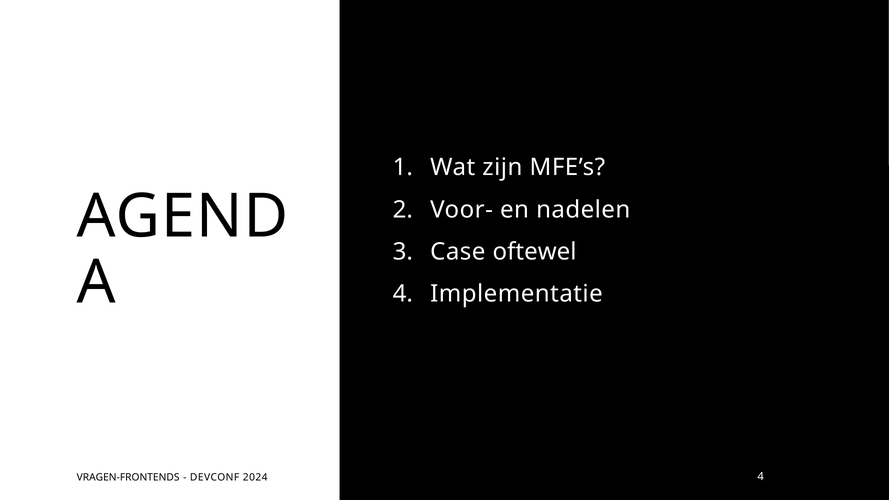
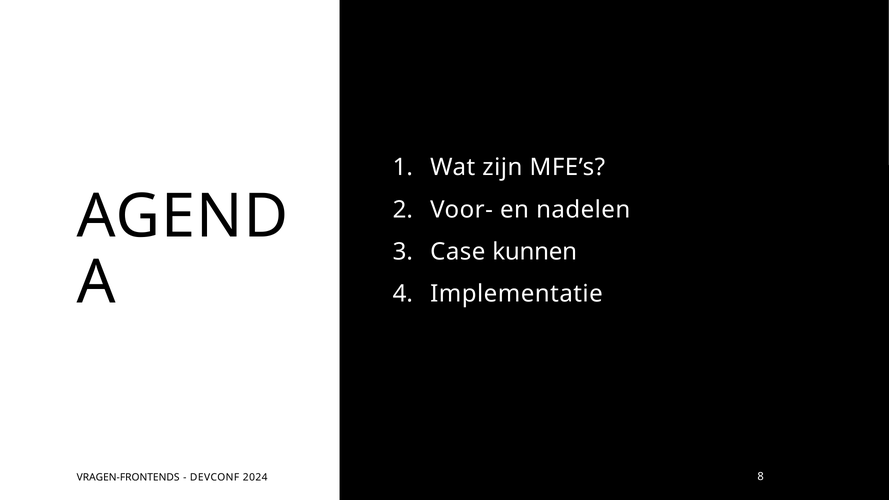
oftewel: oftewel -> kunnen (535, 252)
2024 4: 4 -> 8 (761, 477)
